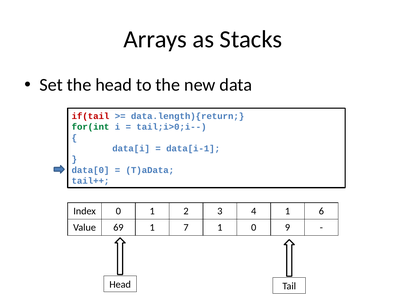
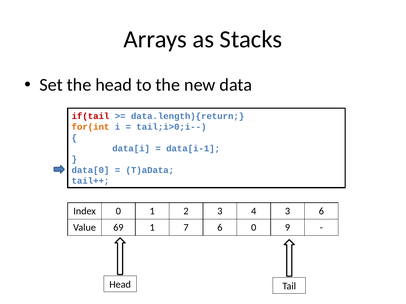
for(int colour: green -> orange (91, 127)
4 1: 1 -> 3 (288, 211)
7 1: 1 -> 6 (220, 228)
